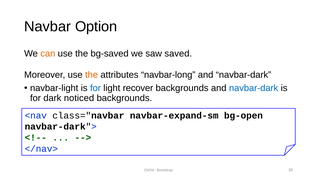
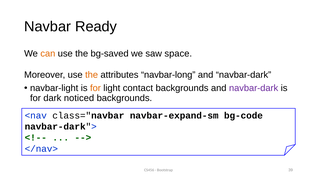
Option: Option -> Ready (96, 27)
saved: saved -> space (178, 54)
for colour: blue -> orange (95, 88)
recover: recover -> contact (138, 88)
navbar-dark colour: blue -> purple (254, 88)
bg-open: bg-open -> bg-code (243, 116)
